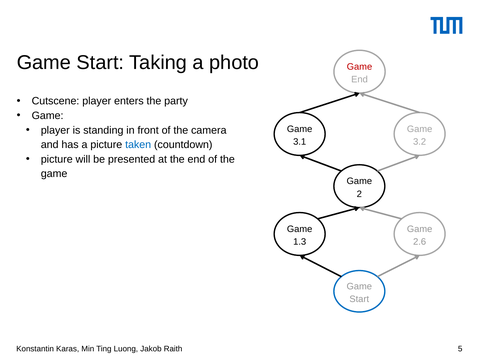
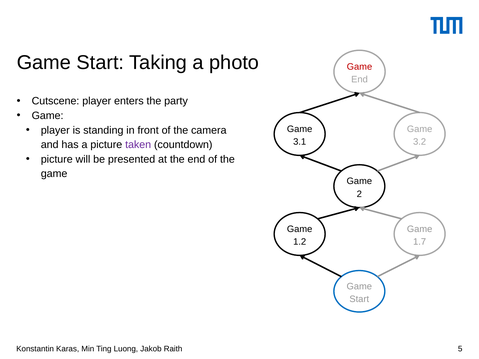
taken colour: blue -> purple (138, 145)
1.3: 1.3 -> 1.2 (300, 242)
2.6: 2.6 -> 1.7 (420, 242)
